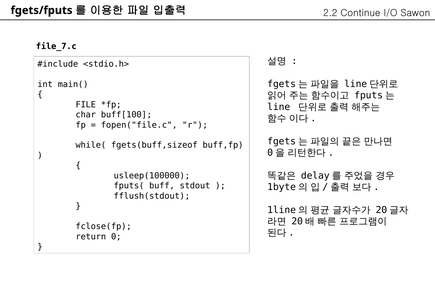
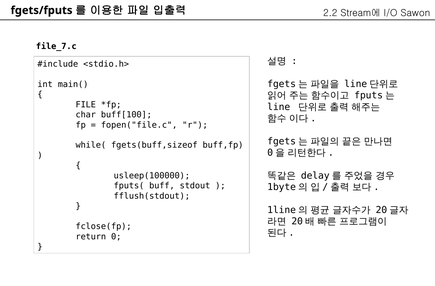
Continue: Continue -> Stream에 (360, 13)
